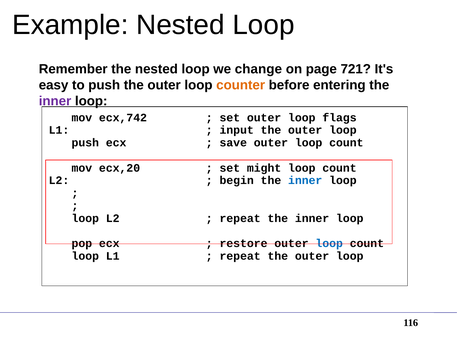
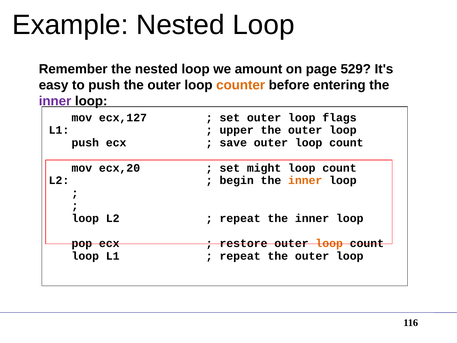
change: change -> amount (259, 69)
721: 721 -> 529 (356, 69)
ecx,742: ecx,742 -> ecx,127 (123, 117)
input: input -> upper (237, 130)
inner colour: blue -> orange (305, 180)
loop colour: blue -> orange (329, 243)
